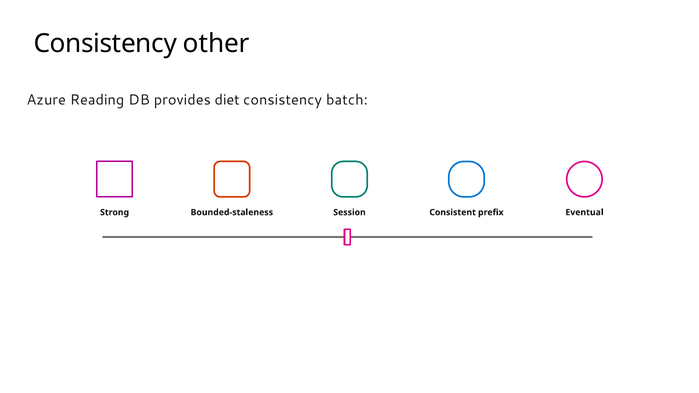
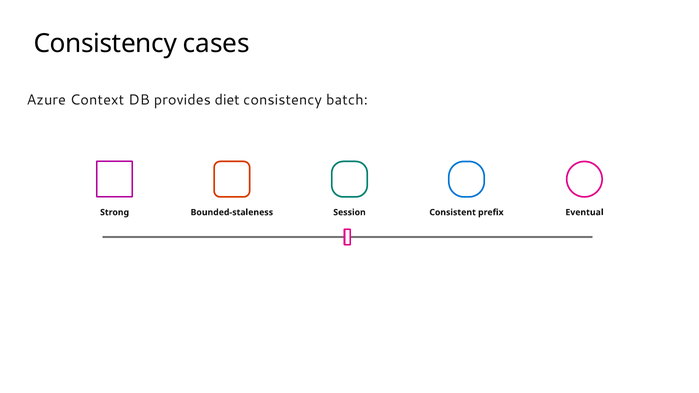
other: other -> cases (216, 44)
Reading: Reading -> Context (97, 100)
